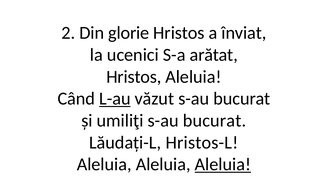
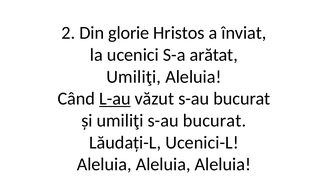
Hristos: Hristos -> Umiliţi (134, 77)
Hristos-L: Hristos-L -> Ucenici-L (202, 142)
Aleluia underline: present -> none (223, 164)
